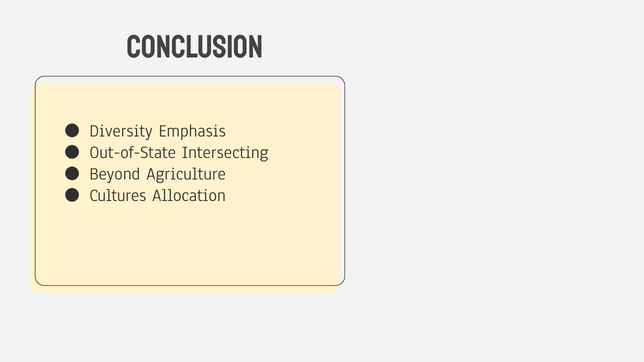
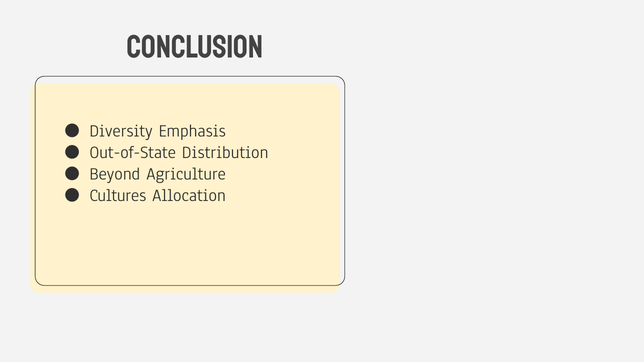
Intersecting: Intersecting -> Distribution (225, 153)
